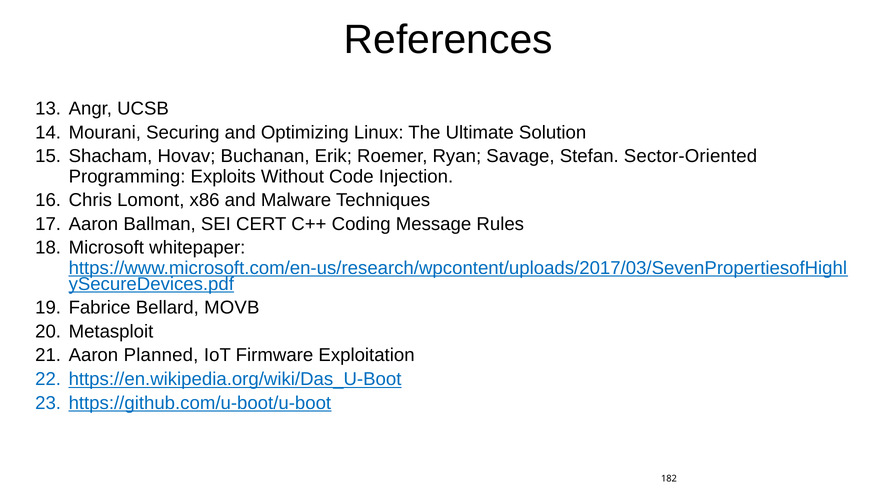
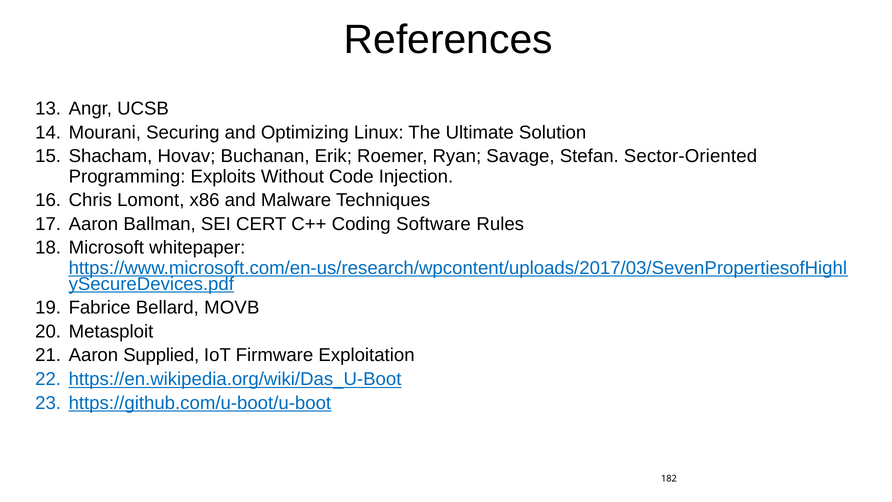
Message: Message -> Software (433, 224)
Planned: Planned -> Supplied (161, 355)
